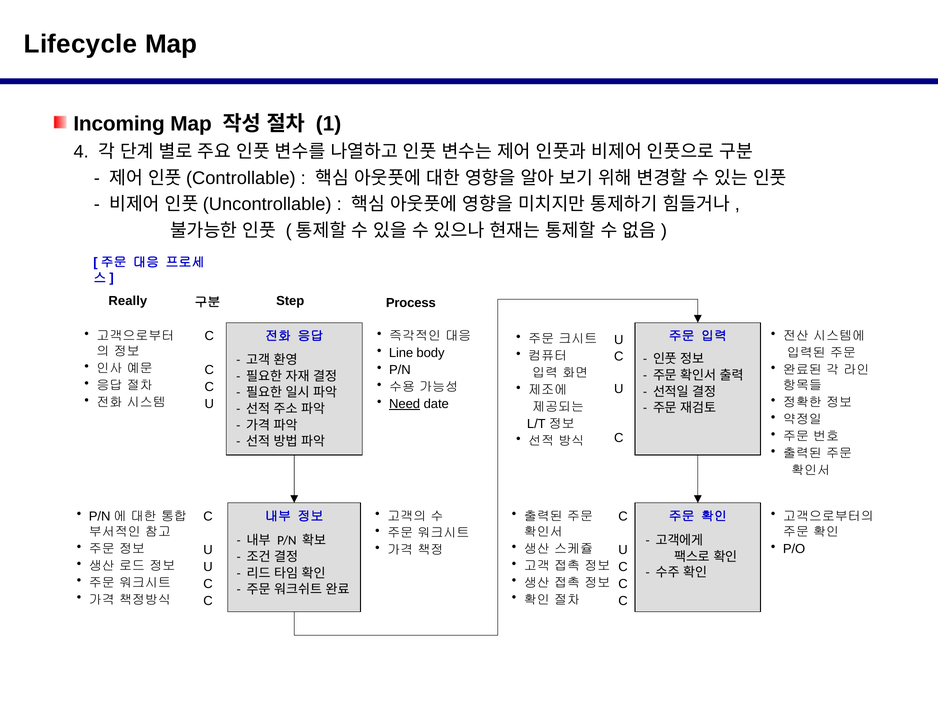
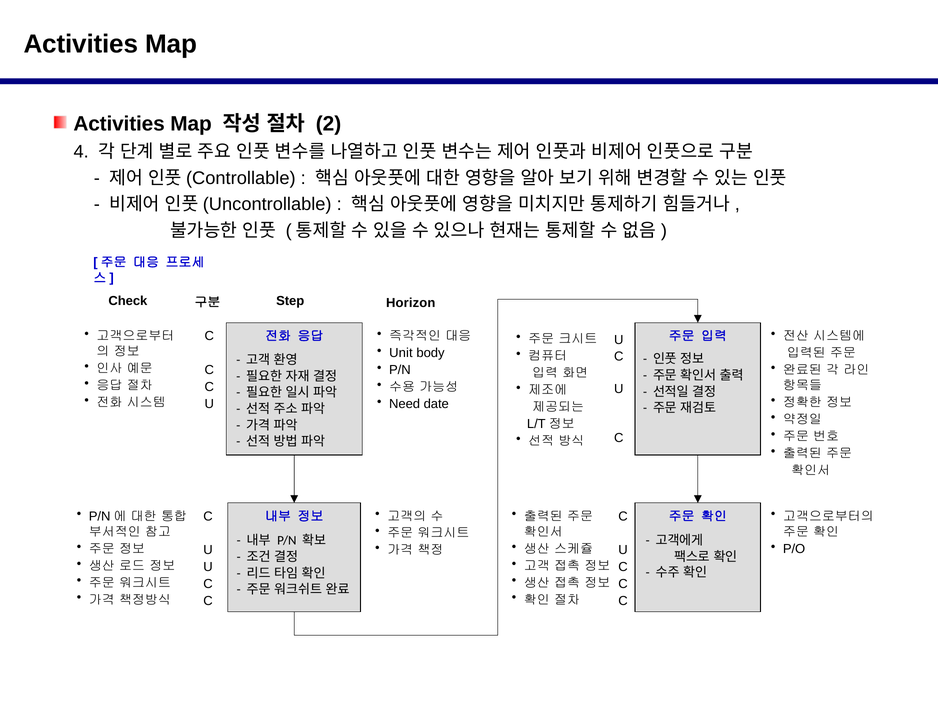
Lifecycle: Lifecycle -> Activities (81, 44)
Incoming: Incoming -> Activities (119, 124)
1: 1 -> 2 (329, 124)
Really: Really -> Check (128, 301)
Process: Process -> Horizon (411, 303)
Line: Line -> Unit (401, 353)
Need underline: present -> none (405, 404)
